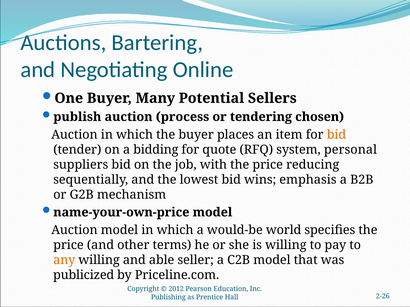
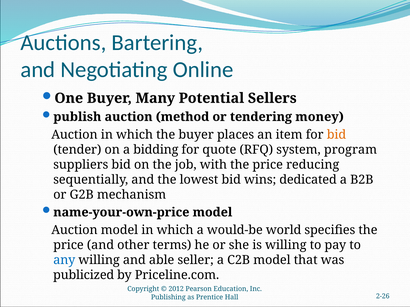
process: process -> method (183, 117)
chosen: chosen -> money (320, 117)
personal: personal -> program (350, 150)
emphasis: emphasis -> dedicated (308, 180)
any colour: orange -> blue (64, 260)
